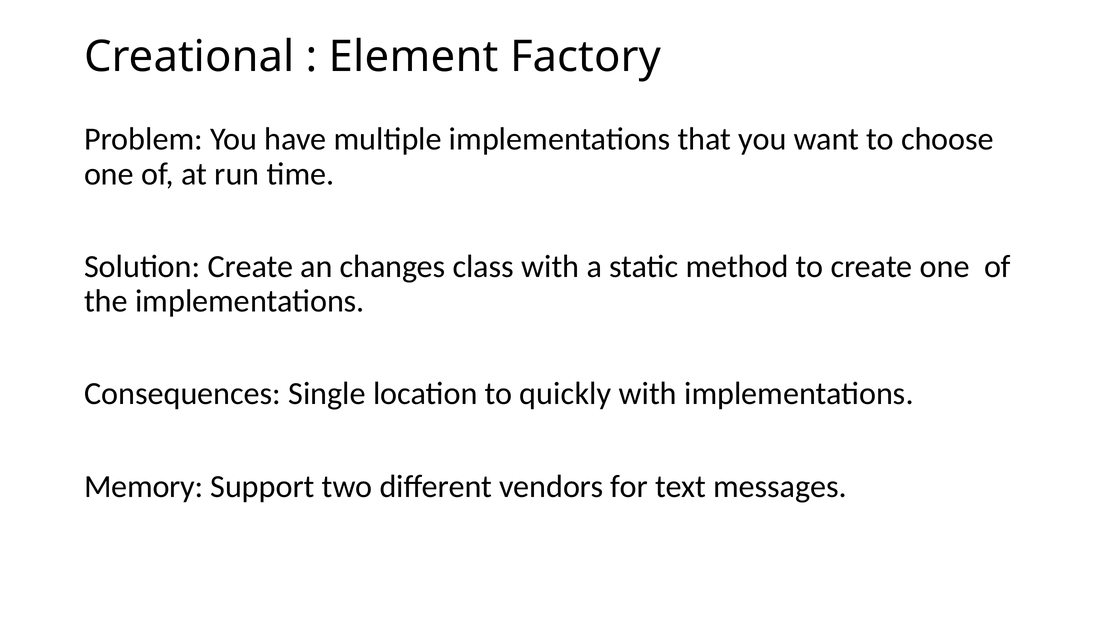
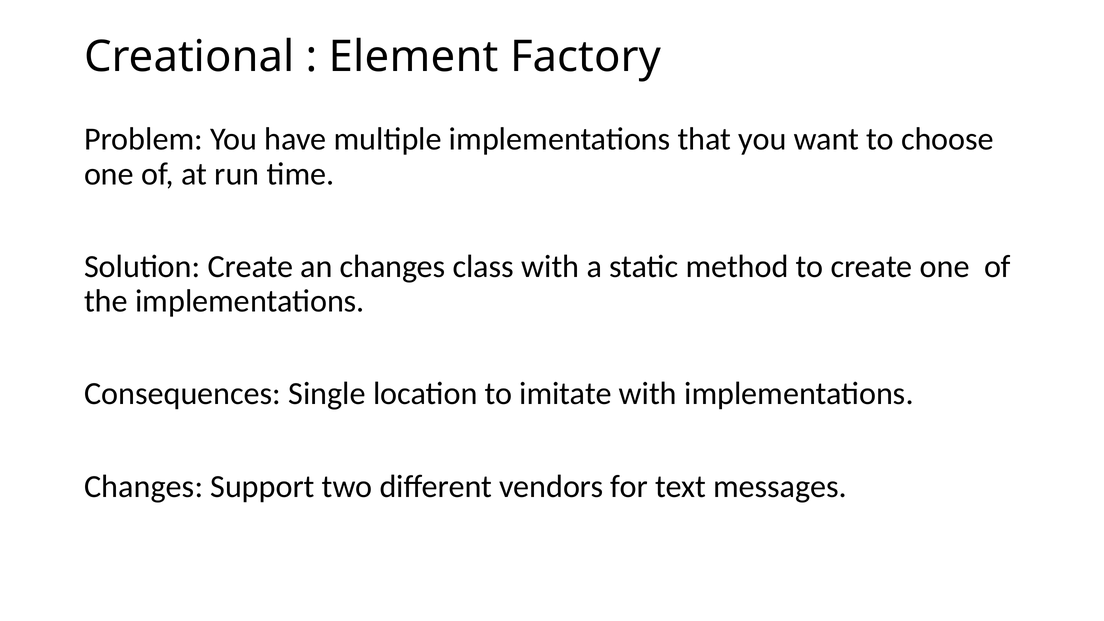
quickly: quickly -> imitate (566, 394)
Memory: Memory -> Changes (144, 486)
